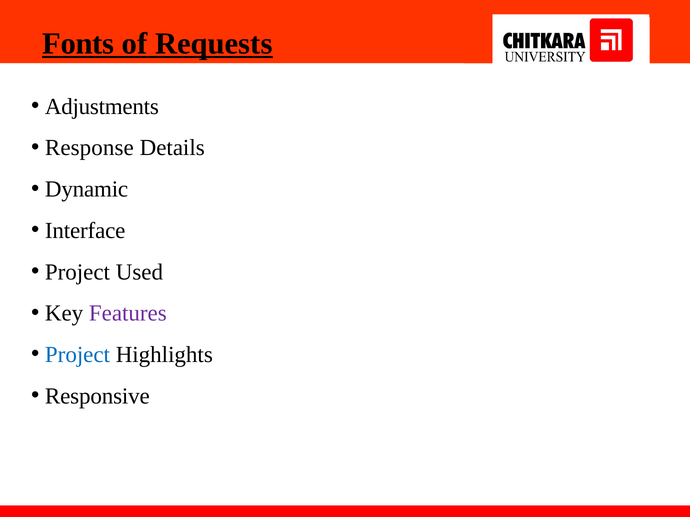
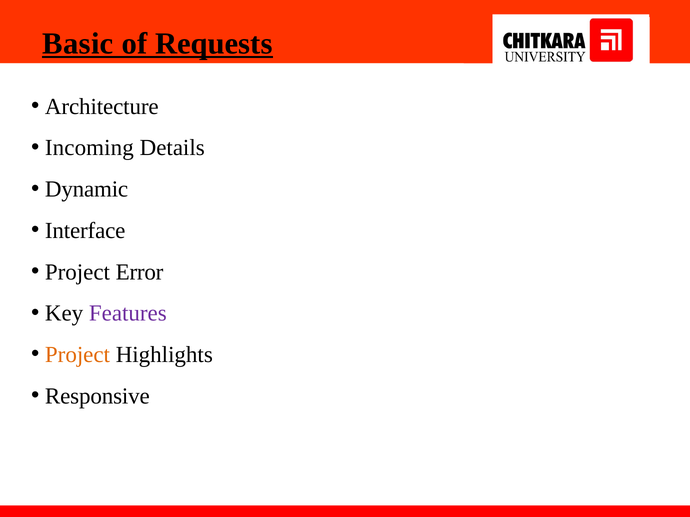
Fonts: Fonts -> Basic (78, 44)
Adjustments: Adjustments -> Architecture (102, 107)
Response: Response -> Incoming (89, 148)
Used: Used -> Error (140, 272)
Project colour: blue -> orange (77, 355)
